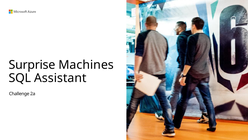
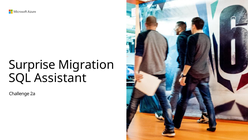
Machines: Machines -> Migration (86, 65)
